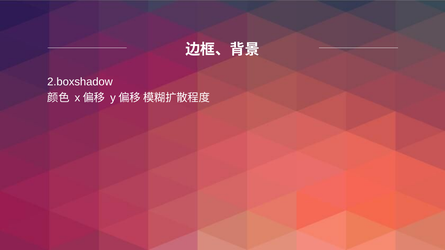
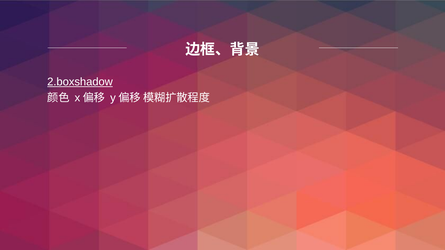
2.boxshadow underline: none -> present (80, 82)
